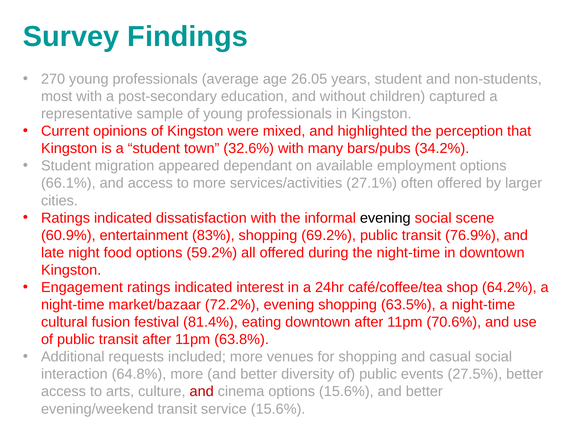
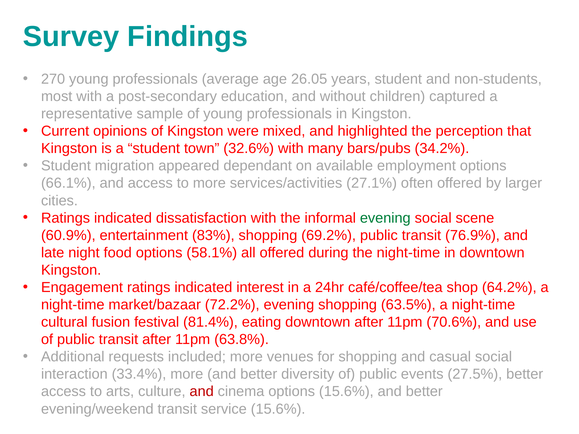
evening colour: black -> green (385, 218)
59.2%: 59.2% -> 58.1% (212, 253)
64.8%: 64.8% -> 33.4% (139, 374)
